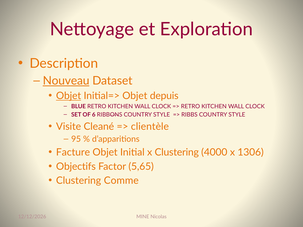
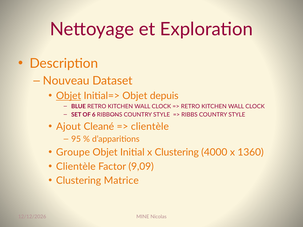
Nouveau underline: present -> none (66, 81)
Visite: Visite -> Ajout (69, 127)
Facture: Facture -> Groupe (73, 153)
1306: 1306 -> 1360 (251, 153)
Objectifs: Objectifs -> Clientèle (76, 167)
5,65: 5,65 -> 9,09 (141, 167)
Comme: Comme -> Matrice (121, 181)
